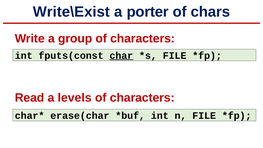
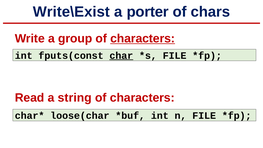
characters underline: none -> present (143, 39)
levels: levels -> string (75, 98)
erase(char: erase(char -> loose(char (80, 116)
